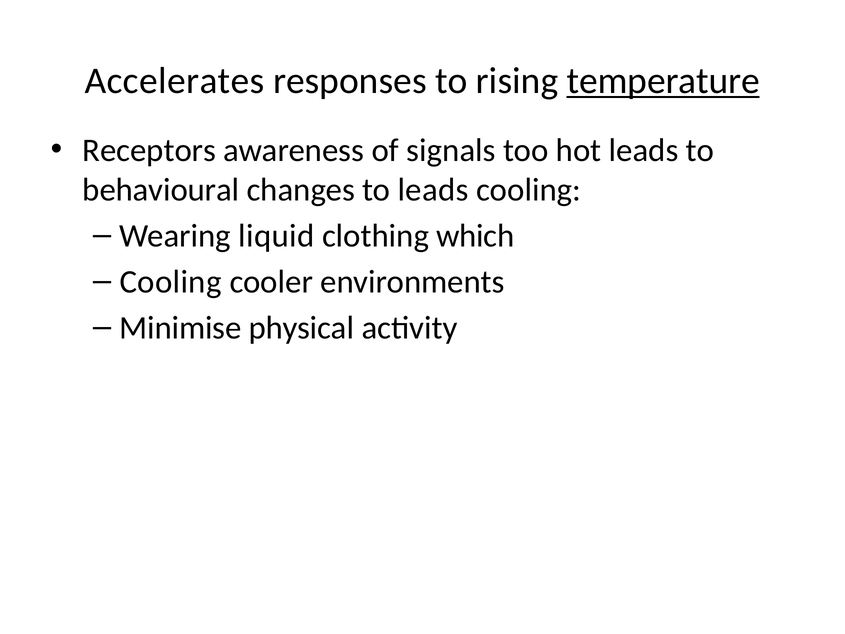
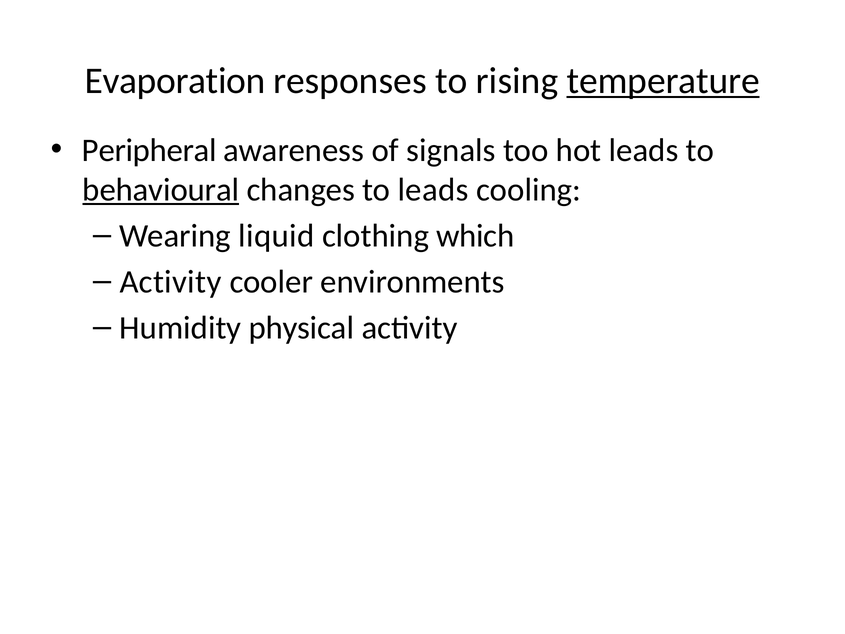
Accelerates: Accelerates -> Evaporation (175, 81)
Receptors: Receptors -> Peripheral (149, 150)
behavioural underline: none -> present (161, 190)
Cooling: Cooling -> Activity (171, 282)
Minimise: Minimise -> Humidity (180, 328)
